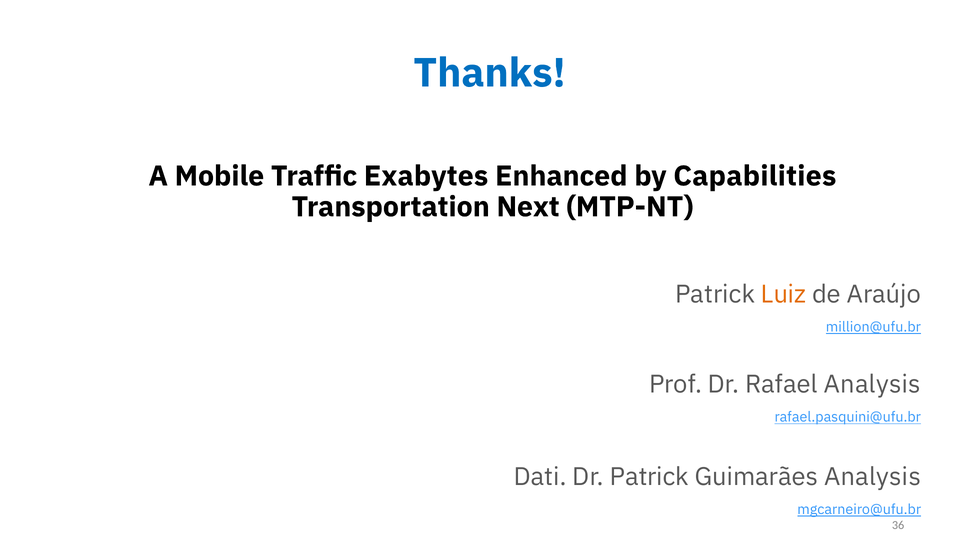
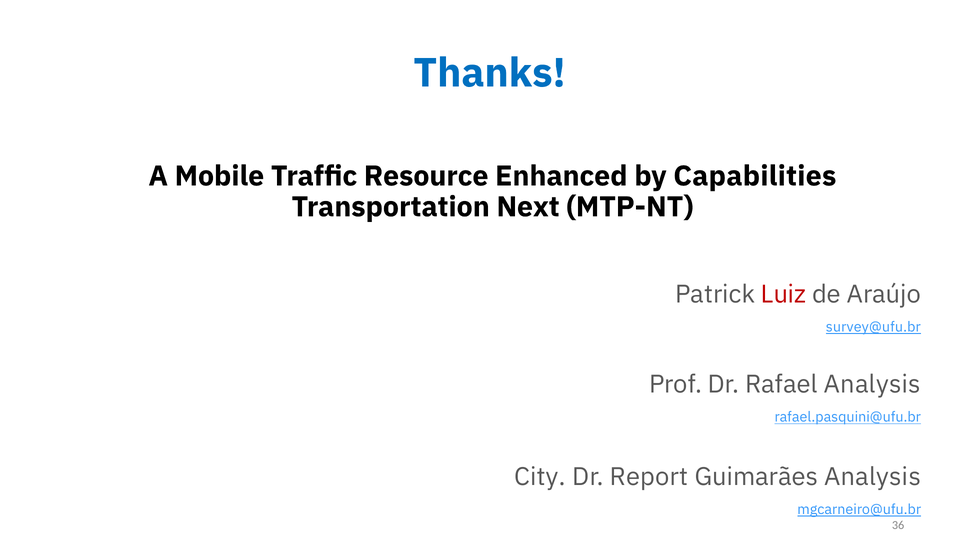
Exabytes: Exabytes -> Resource (426, 176)
Luiz colour: orange -> red (784, 295)
million@ufu.br: million@ufu.br -> survey@ufu.br (873, 327)
Dati: Dati -> City (540, 477)
Dr Patrick: Patrick -> Report (649, 477)
